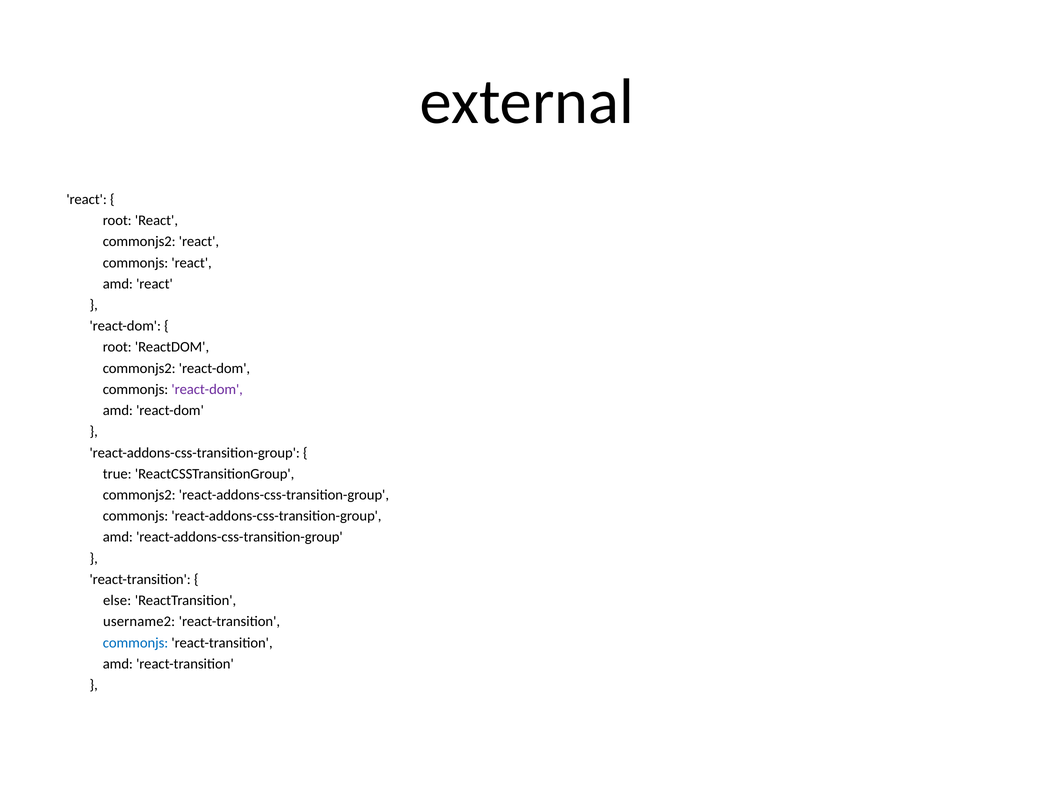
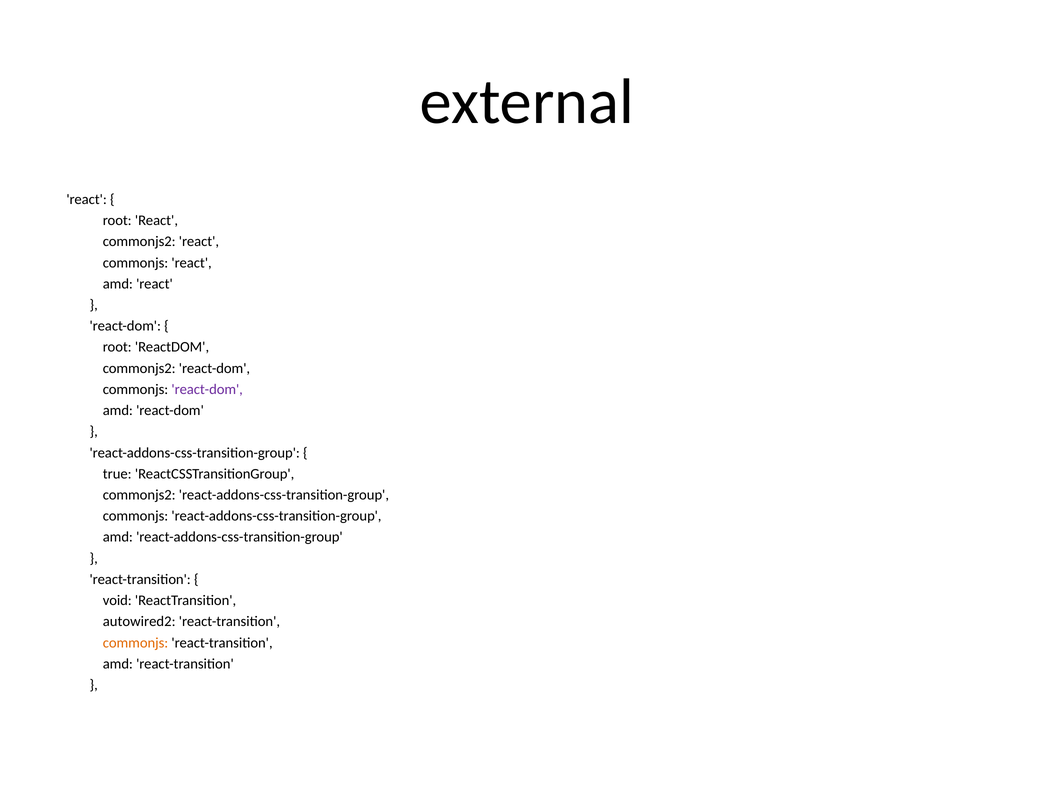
else: else -> void (117, 601)
username2: username2 -> autowired2 (139, 622)
commonjs colour: blue -> orange (136, 643)
